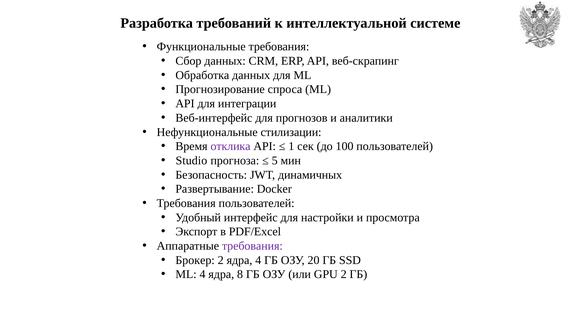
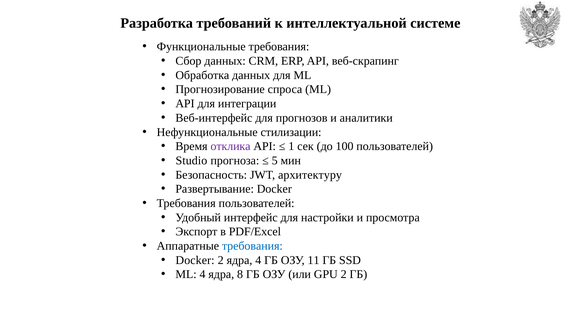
динамичных: динамичных -> архитектуру (310, 175)
требования colour: purple -> blue (252, 246)
Брокер: Брокер -> Docker (195, 261)
20: 20 -> 11 (313, 261)
